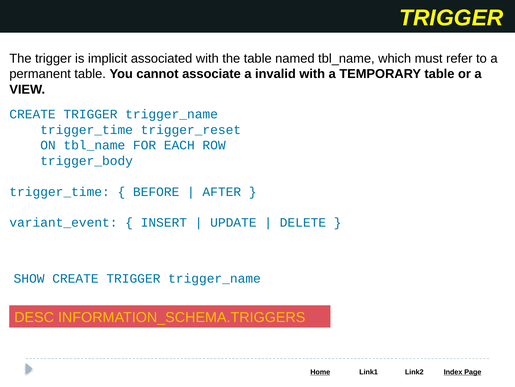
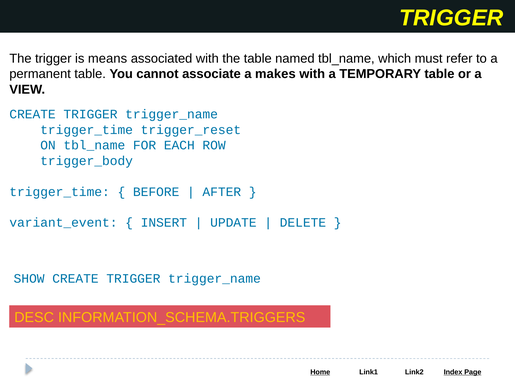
implicit: implicit -> means (108, 58)
invalid: invalid -> makes (275, 74)
